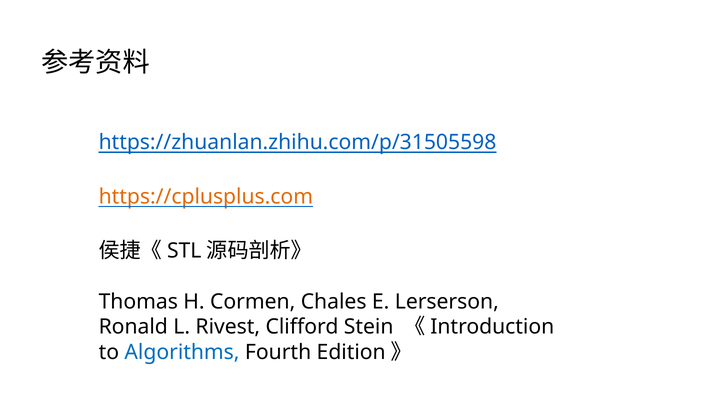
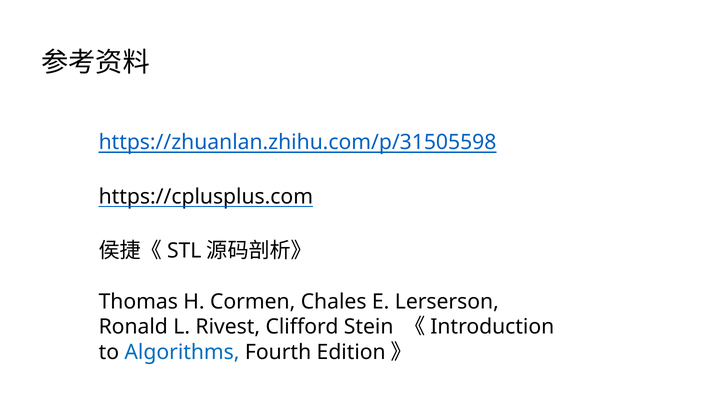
https://cplusplus.com colour: orange -> black (206, 197)
